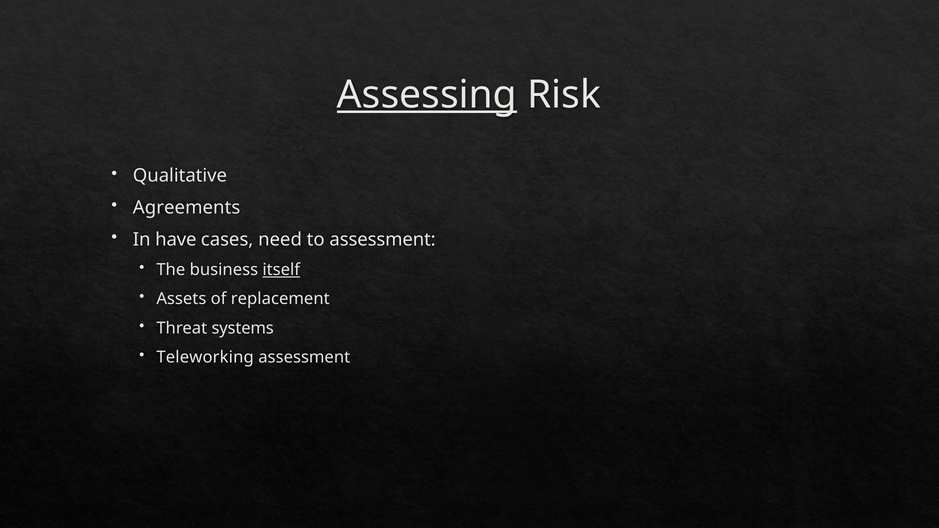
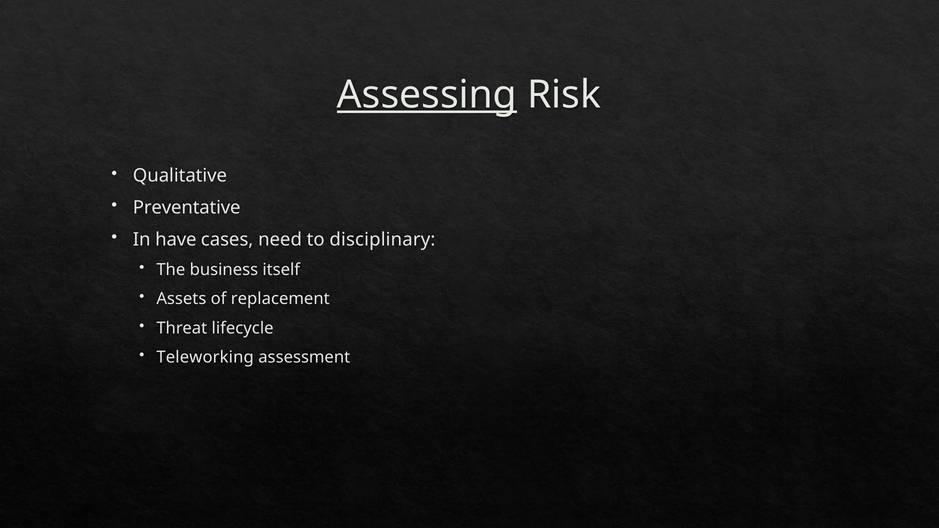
Agreements: Agreements -> Preventative (187, 208)
to assessment: assessment -> disciplinary (382, 240)
itself underline: present -> none (281, 270)
systems: systems -> lifecycle (243, 328)
